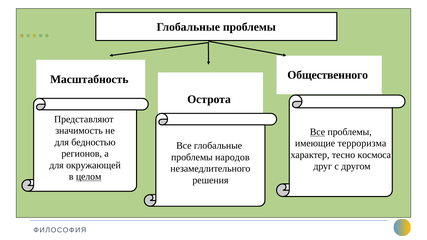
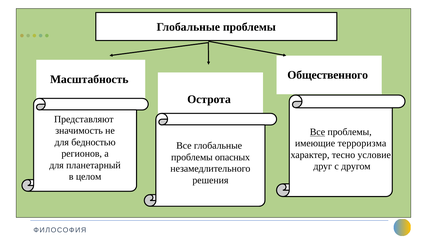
космоса: космоса -> условие (374, 155)
народов: народов -> опасных (232, 157)
окружающей: окружающей -> планетарный (93, 165)
целом underline: present -> none (89, 177)
